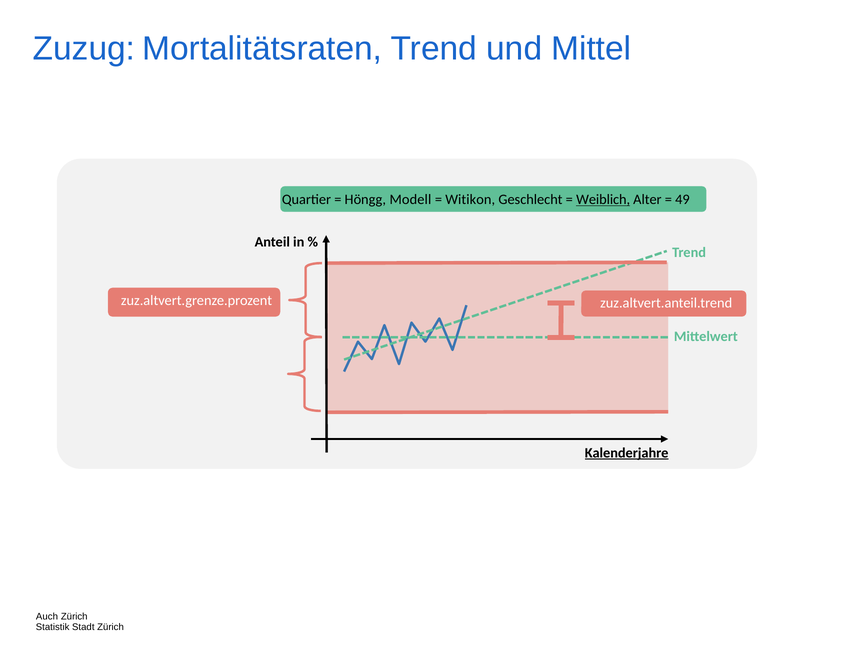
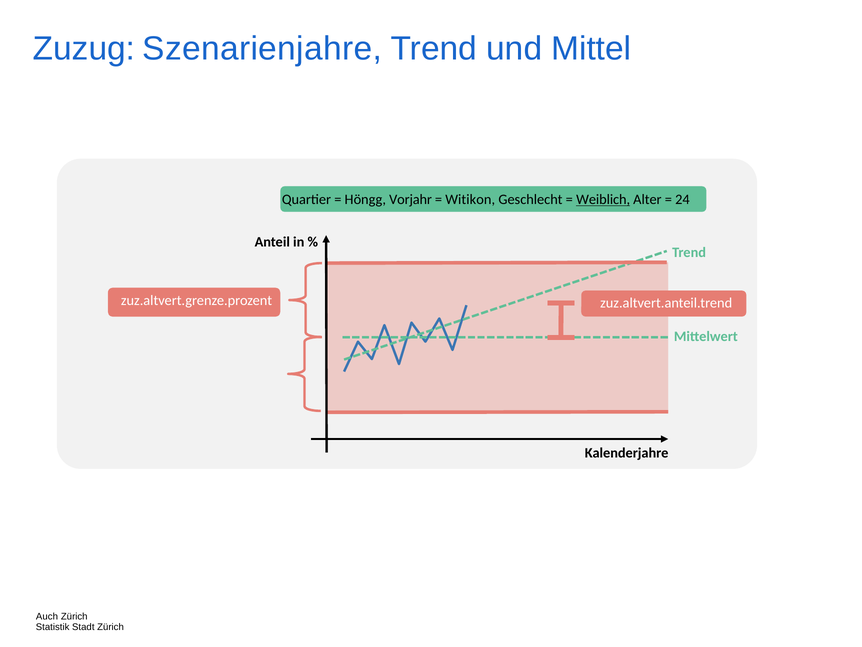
Mortalitätsraten: Mortalitätsraten -> Szenarienjahre (262, 49)
Modell: Modell -> Vorjahr (411, 199)
49: 49 -> 24 (682, 199)
Kalenderjahre underline: present -> none (627, 452)
